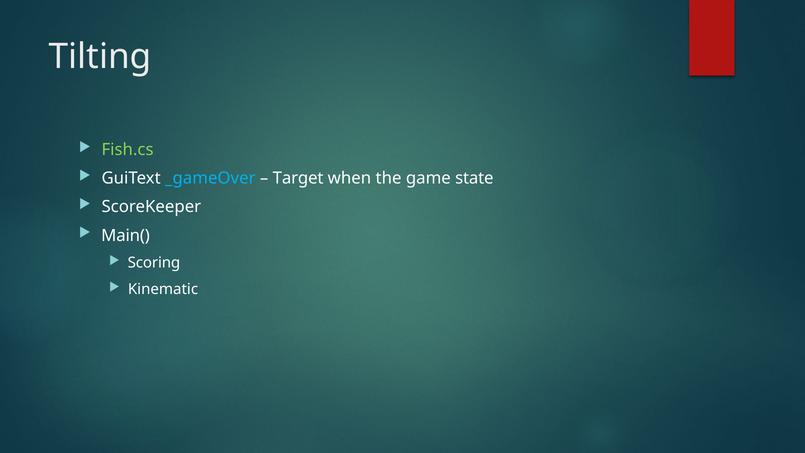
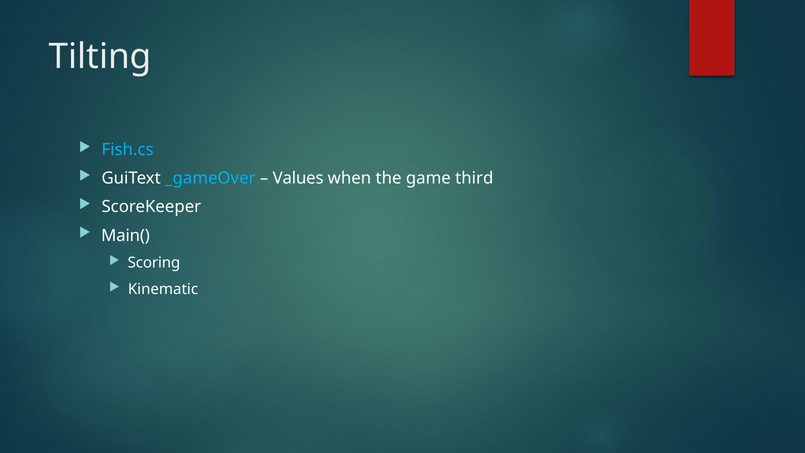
Fish.cs colour: light green -> light blue (128, 150)
Target: Target -> Values (298, 178)
state: state -> third (474, 178)
